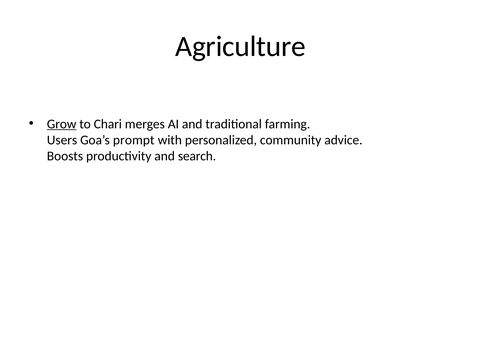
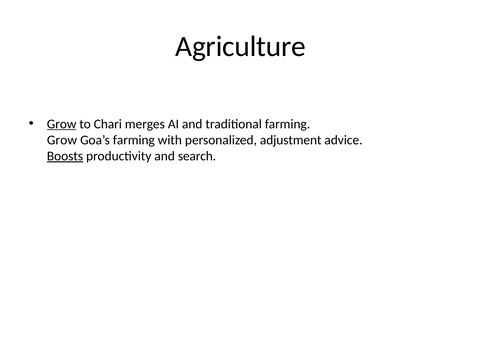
Users: Users -> Grow (62, 140)
Goa’s prompt: prompt -> farming (134, 140)
community: community -> adjustment (291, 140)
Boosts underline: none -> present (65, 156)
